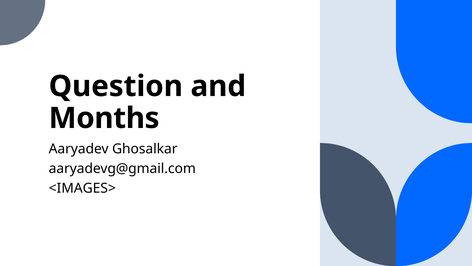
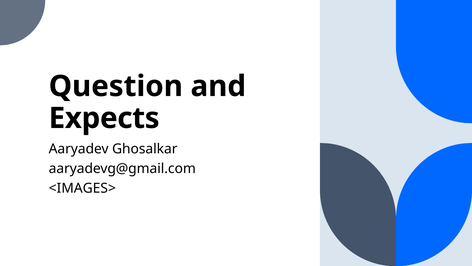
Months: Months -> Expects (104, 118)
